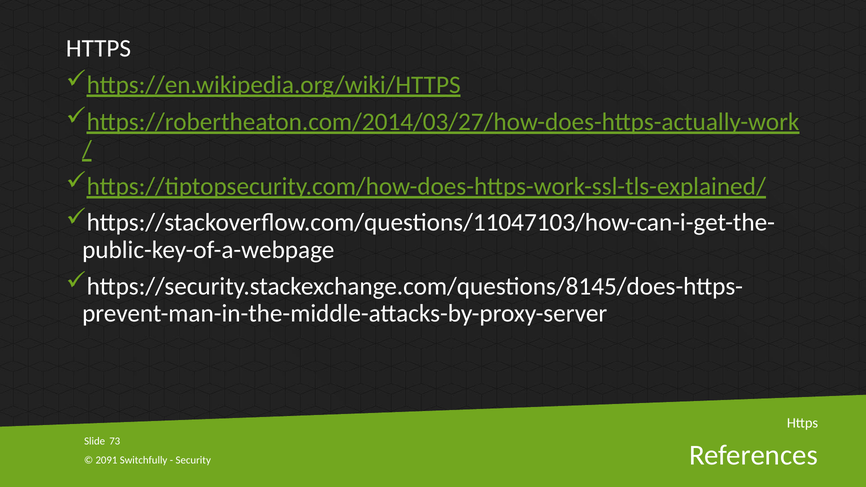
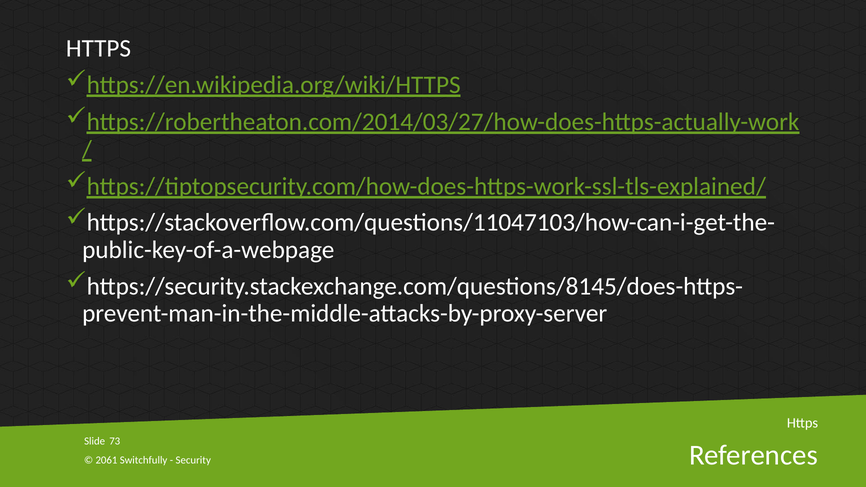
2091: 2091 -> 2061 (106, 460)
